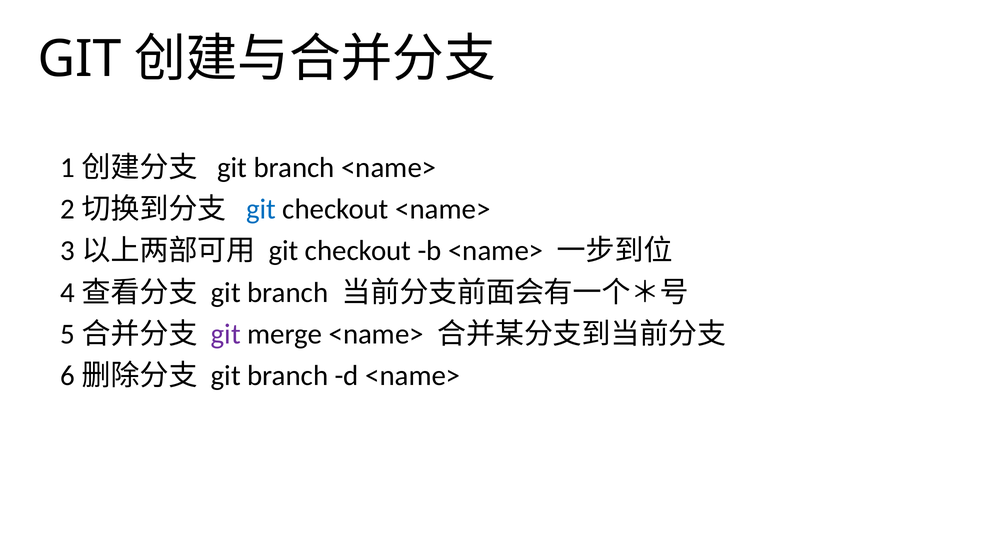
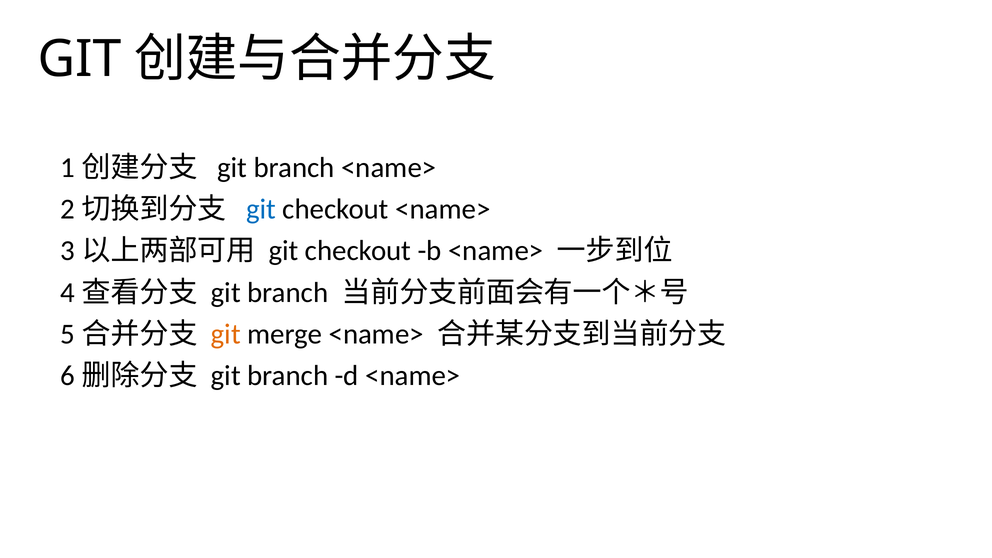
git colour: purple -> orange (226, 334)
